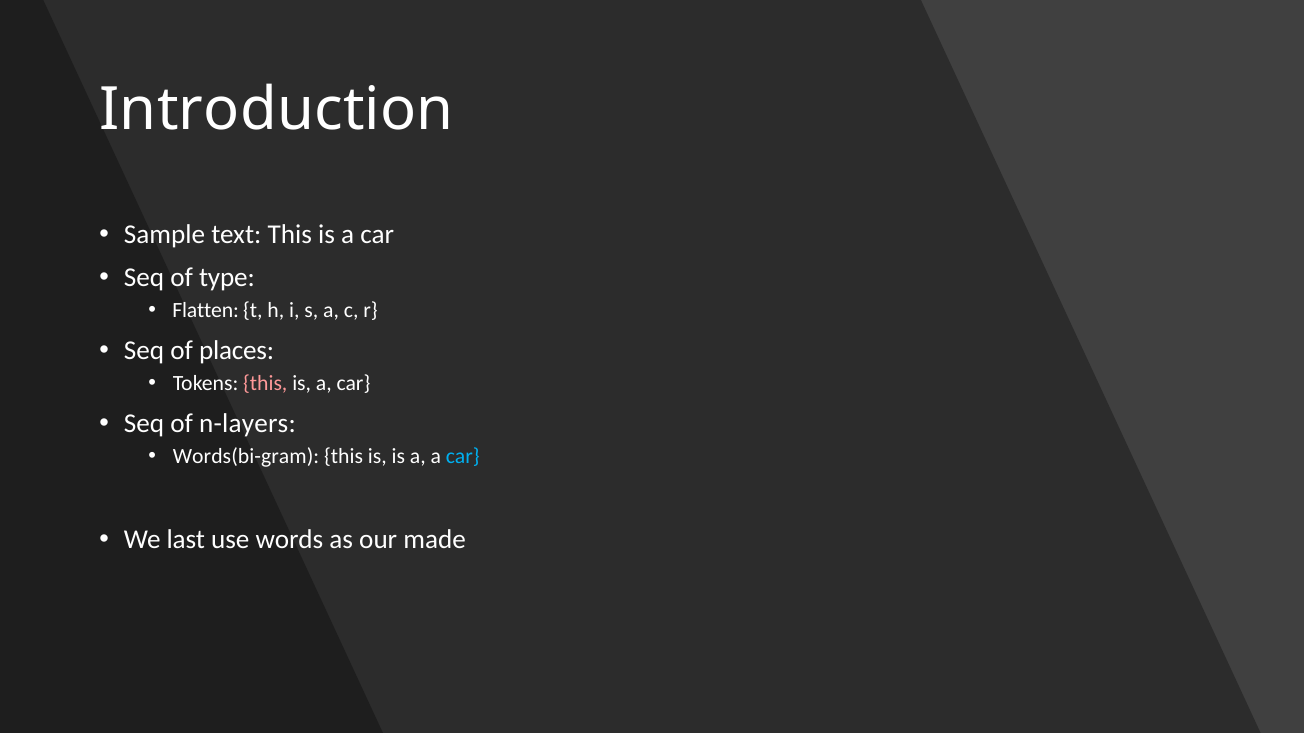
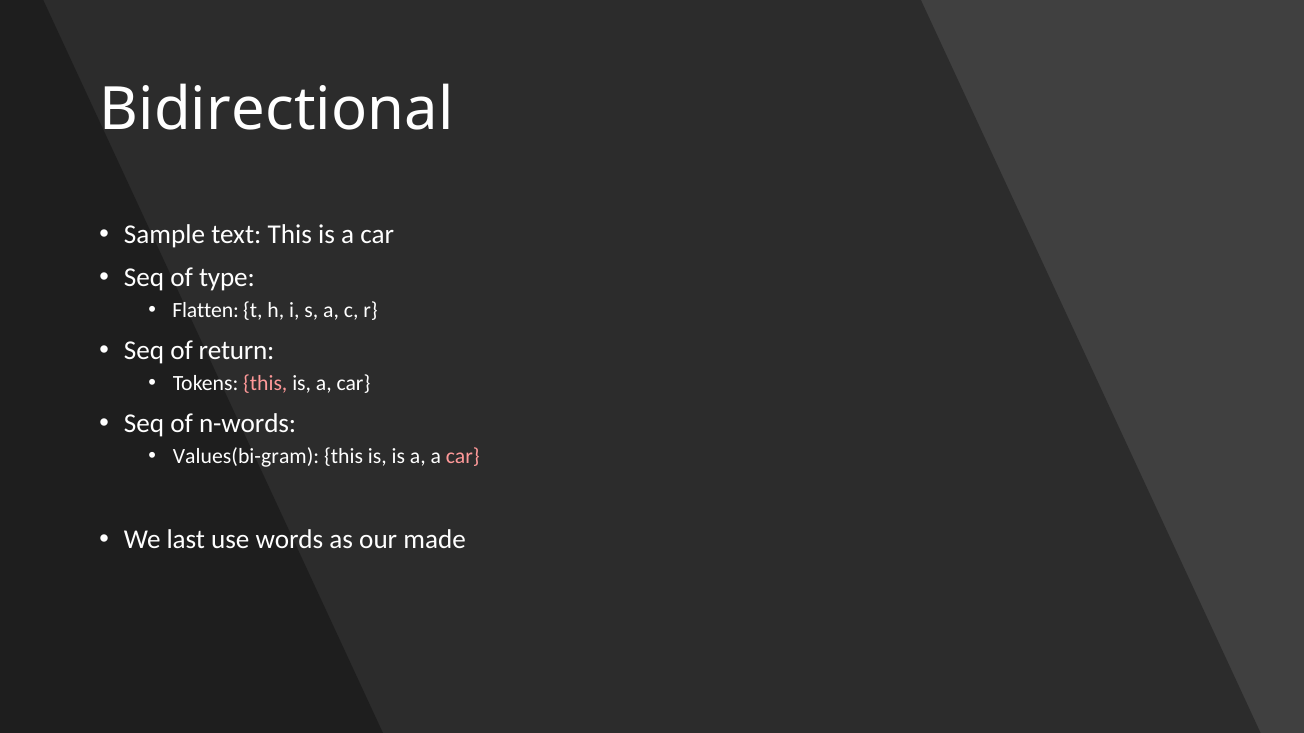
Introduction: Introduction -> Bidirectional (277, 110)
places: places -> return (237, 351)
n-layers: n-layers -> n-words (248, 424)
Words(bi-gram: Words(bi-gram -> Values(bi-gram (246, 457)
car colour: light blue -> pink (463, 457)
